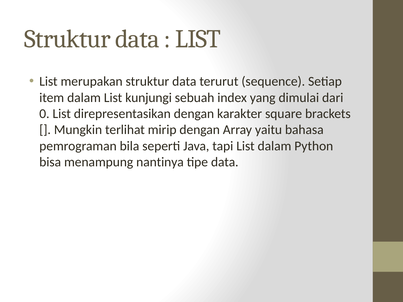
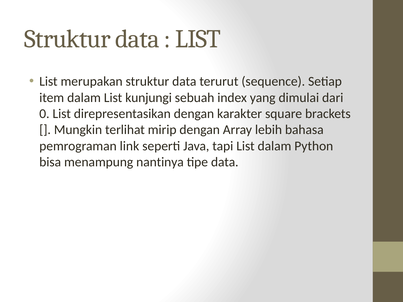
yaitu: yaitu -> lebih (268, 130)
bila: bila -> link (129, 146)
